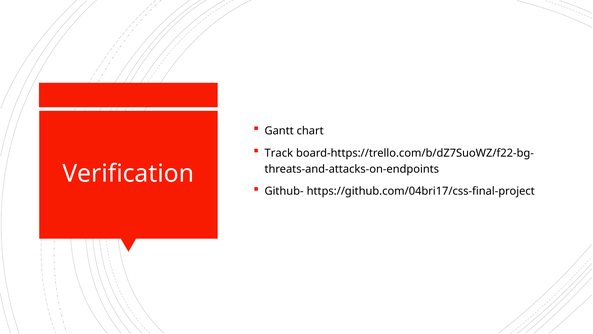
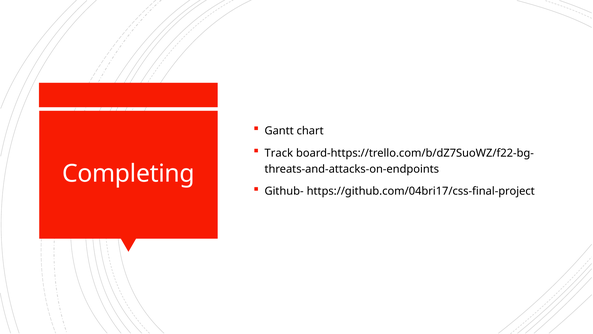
Verification: Verification -> Completing (128, 173)
